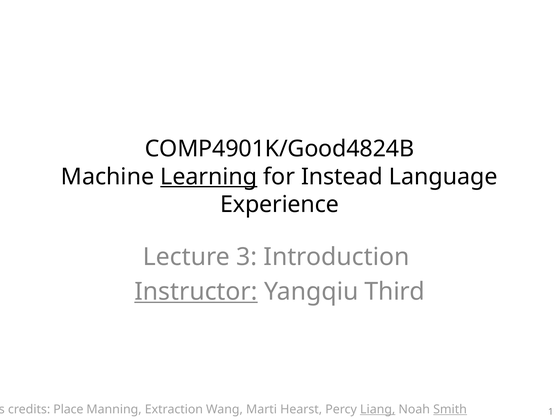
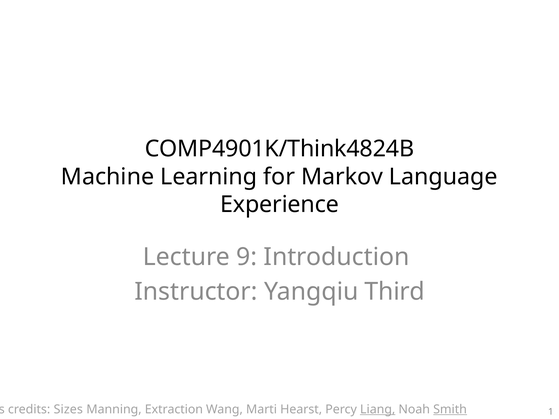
COMP4901K/Good4824B: COMP4901K/Good4824B -> COMP4901K/Think4824B (279, 149)
Learning underline: present -> none (209, 177)
Instead: Instead -> Markov (342, 177)
3: 3 -> 9 (247, 257)
Instructor underline: present -> none (196, 292)
Place: Place -> Sizes (68, 410)
